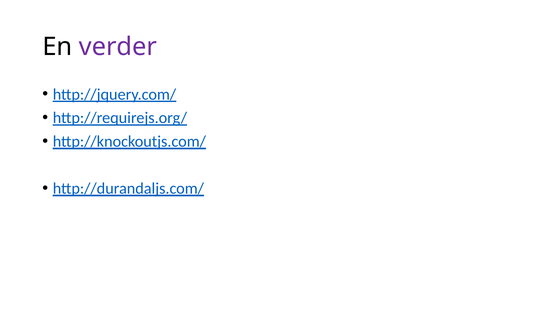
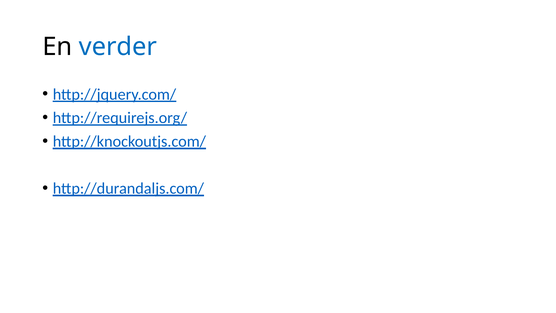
verder colour: purple -> blue (118, 47)
